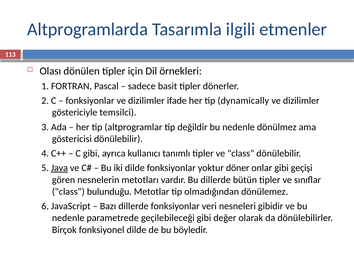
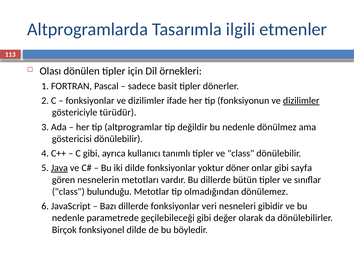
dynamically: dynamically -> fonksiyonun (243, 100)
dizilimler underline: none -> present (301, 100)
temsilci: temsilci -> türüdür (118, 112)
geçişi: geçişi -> sayfa (301, 168)
